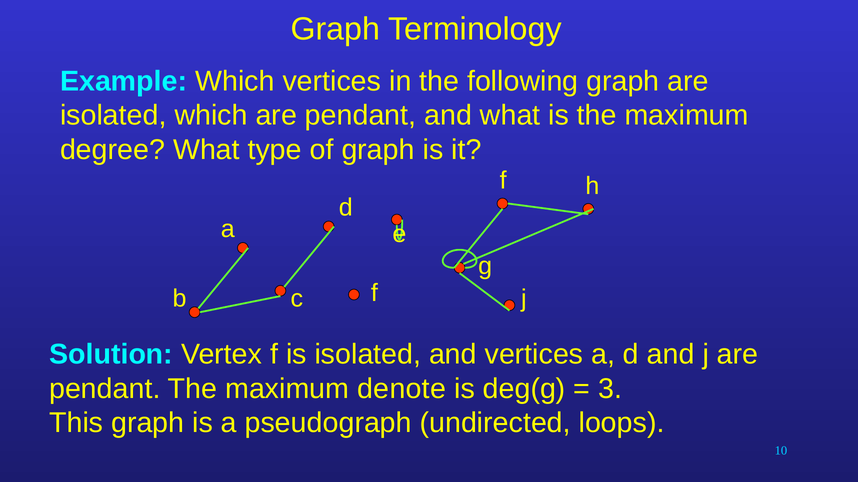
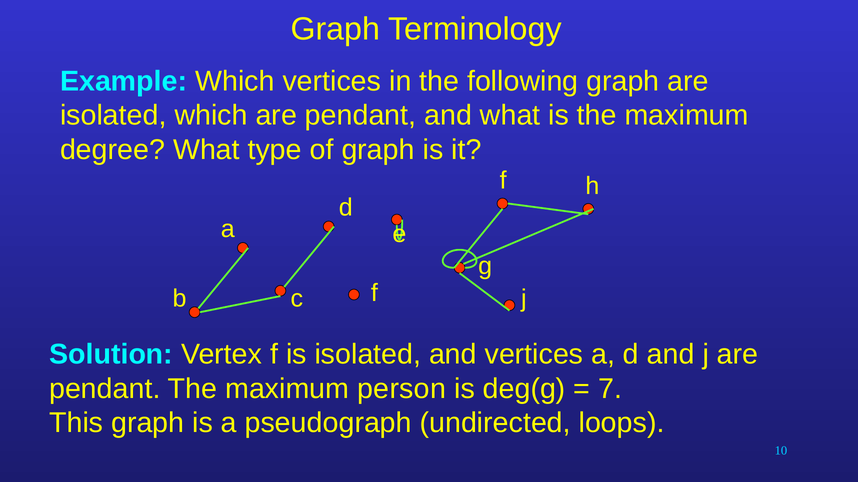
denote: denote -> person (402, 389)
3: 3 -> 7 (610, 389)
